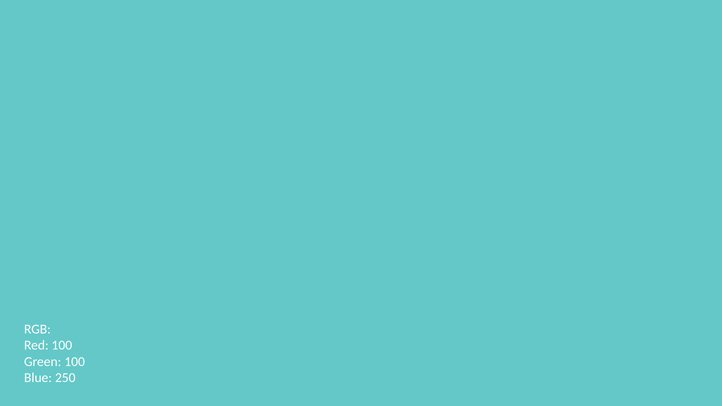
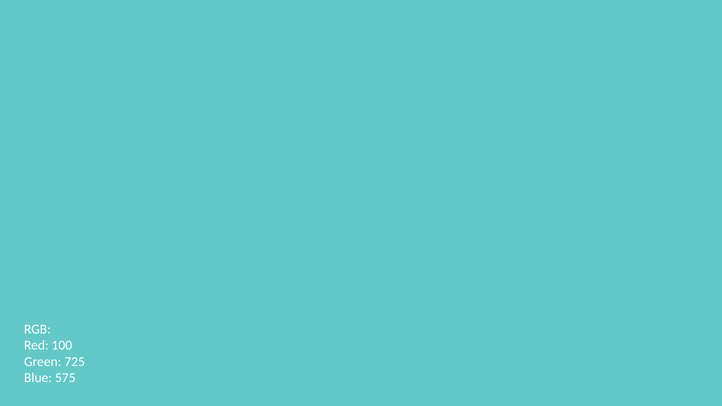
Green 100: 100 -> 725 (75, 362)
250: 250 -> 575 (65, 378)
